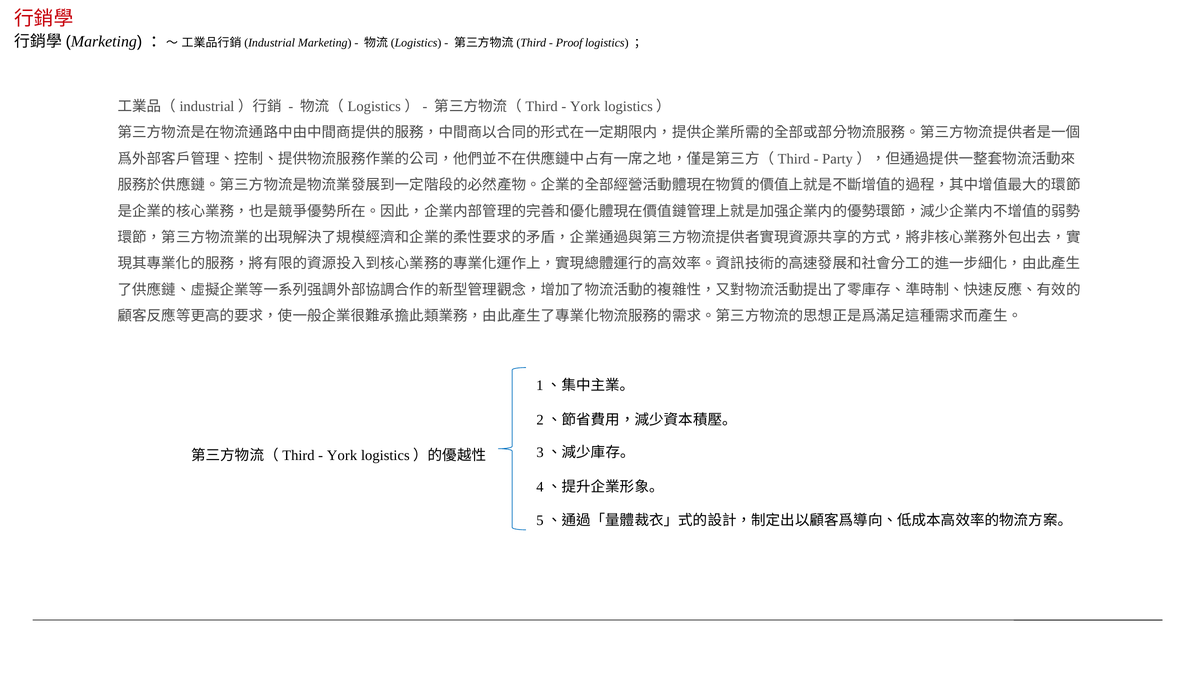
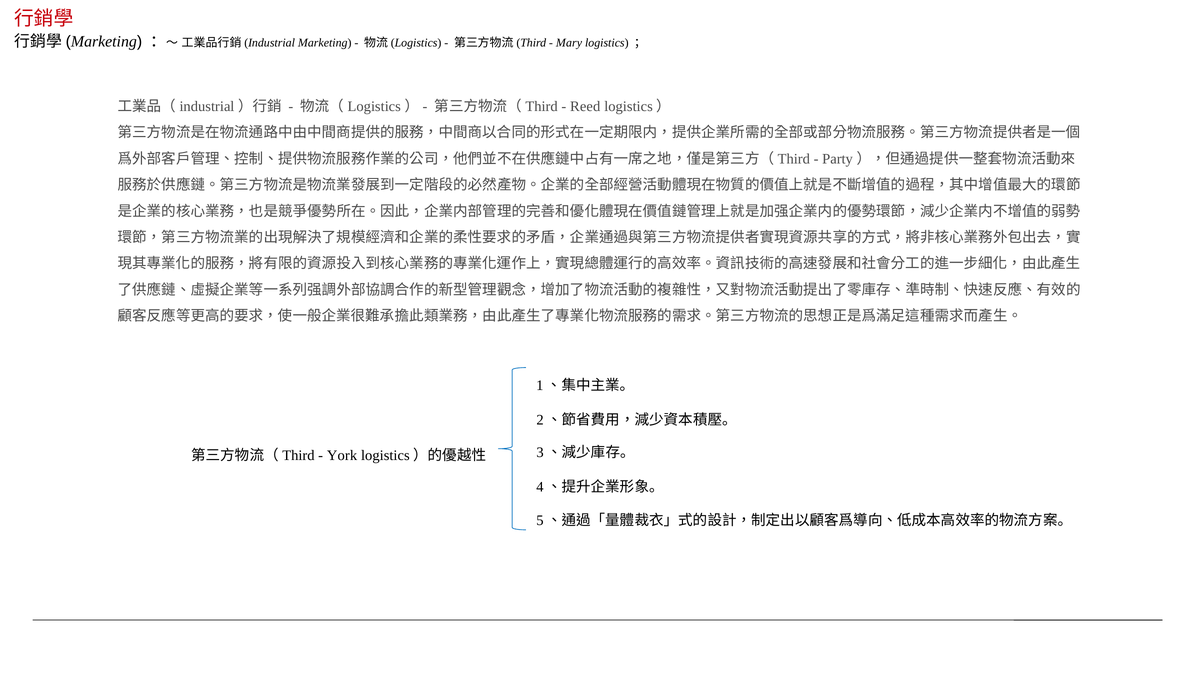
Proof: Proof -> Mary (569, 43)
York: York -> Reed (585, 107)
